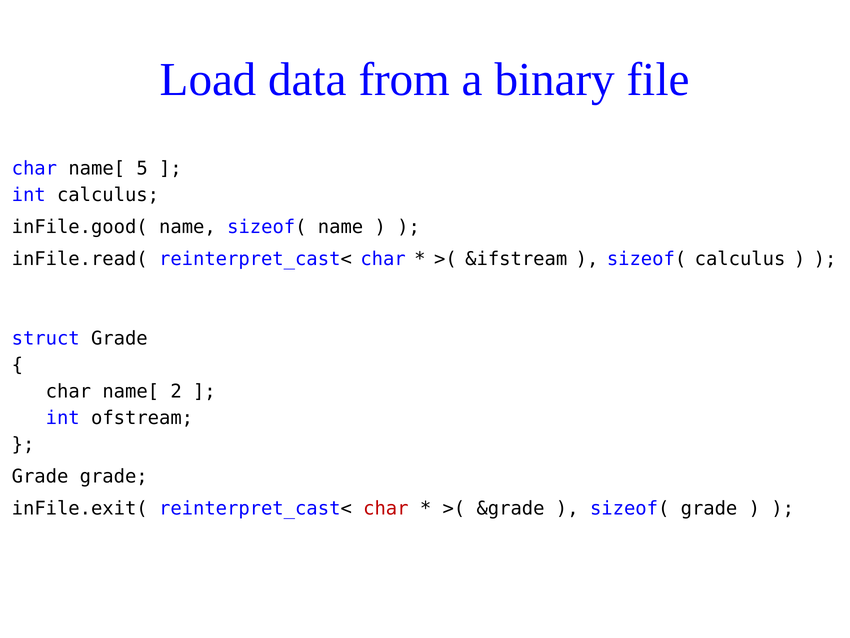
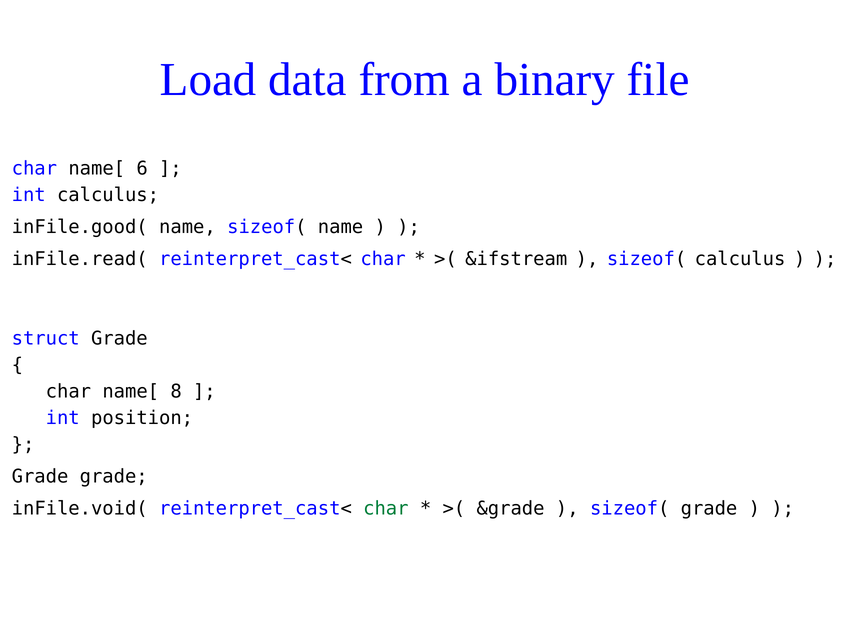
5: 5 -> 6 (142, 168)
2: 2 -> 8 (176, 391)
ofstream: ofstream -> position (142, 418)
inFile.exit(: inFile.exit( -> inFile.void( (80, 508)
char colour: red -> green (386, 508)
